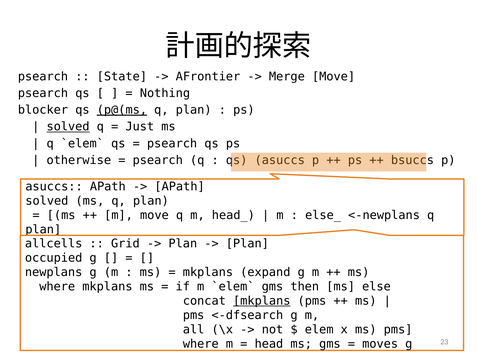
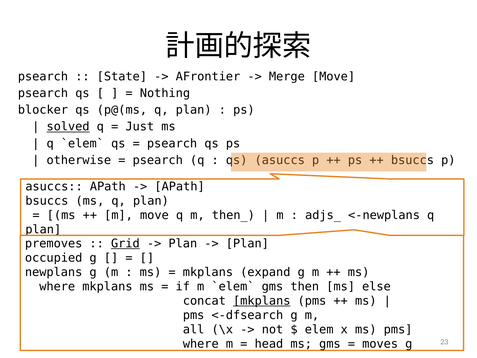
p@(ms underline: present -> none (122, 110)
solved: solved -> bsuccs (47, 201)
head_: head_ -> then_ (233, 215)
else_: else_ -> adjs_ (323, 215)
allcells: allcells -> premoves (54, 243)
Grid underline: none -> present (125, 243)
